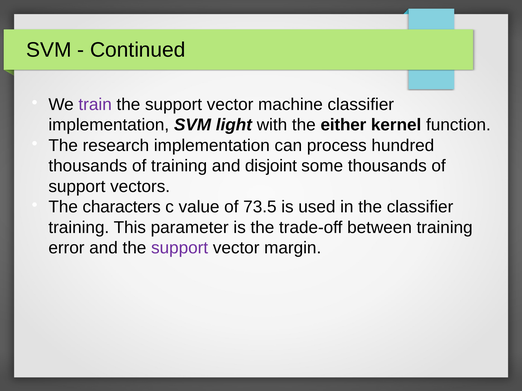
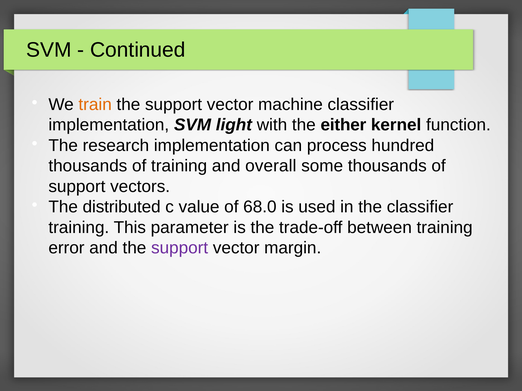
train colour: purple -> orange (95, 105)
disjoint: disjoint -> overall (271, 166)
characters: characters -> distributed (122, 207)
73.5: 73.5 -> 68.0 (260, 207)
